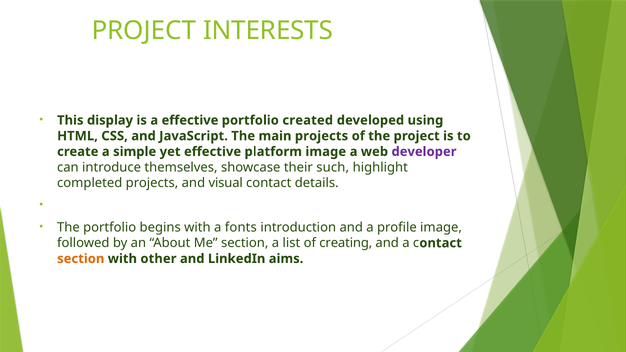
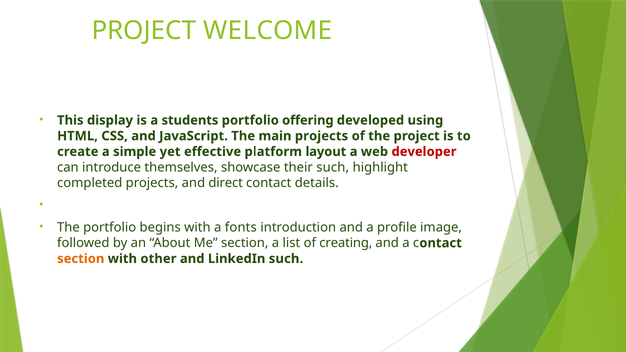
INTERESTS: INTERESTS -> WELCOME (268, 31)
a effective: effective -> students (190, 120)
created: created -> offering (308, 120)
platform image: image -> layout (326, 152)
developer colour: purple -> red (424, 152)
visual: visual -> direct (226, 183)
LinkedIn aims: aims -> such (286, 259)
